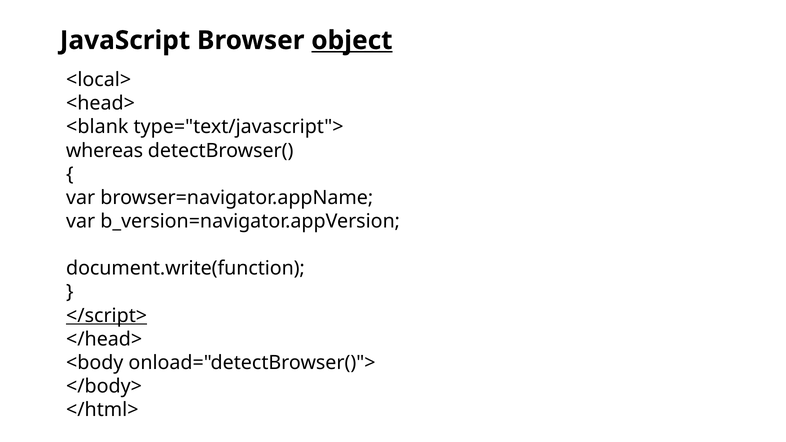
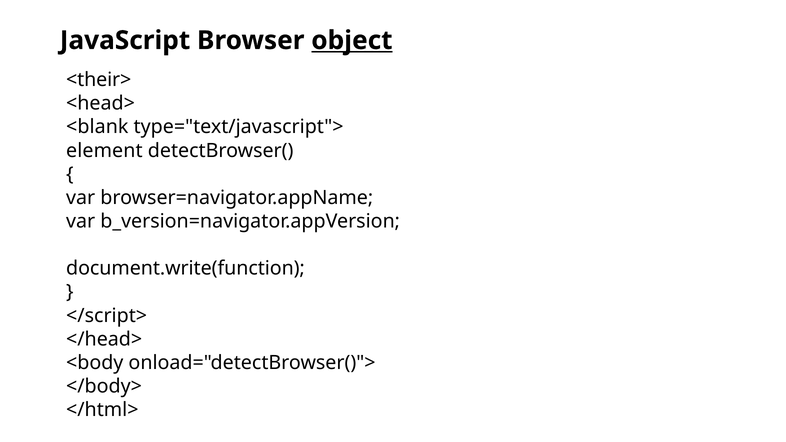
<local>: <local> -> <their> (99, 80)
whereas: whereas -> element (104, 151)
</script> underline: present -> none (107, 316)
